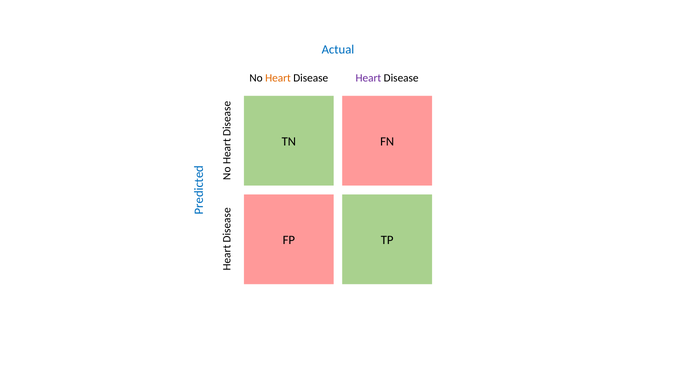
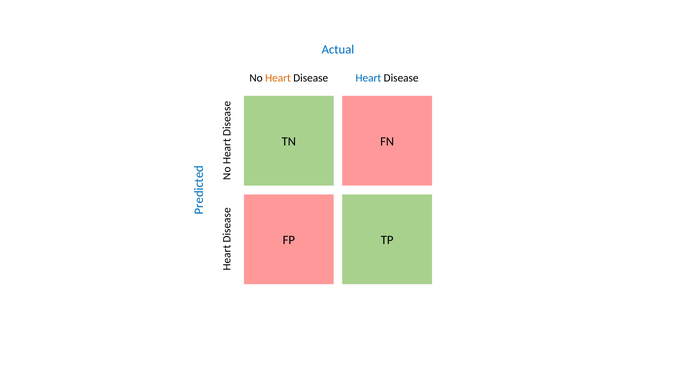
Heart colour: purple -> blue (368, 78)
